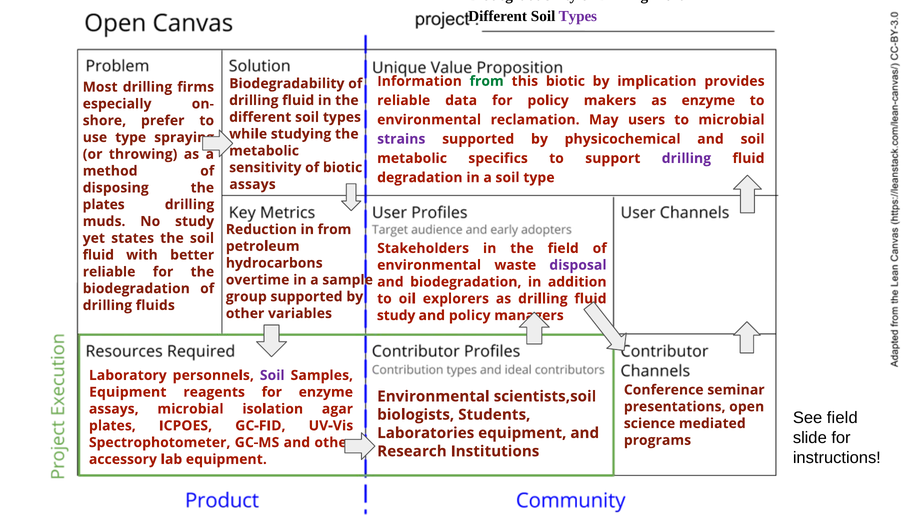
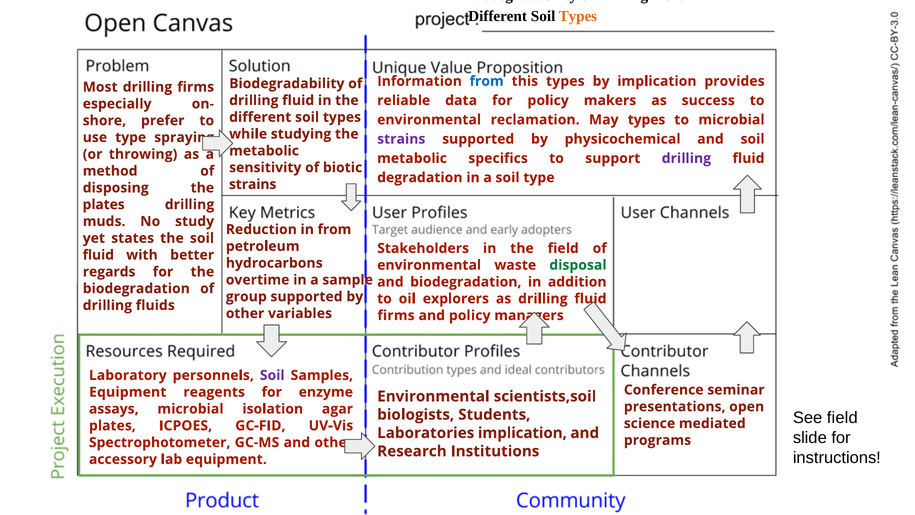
Types colour: purple -> orange (578, 16)
from colour: green -> blue (487, 81)
this biotic: biotic -> types (565, 81)
as enzyme: enzyme -> success (708, 100)
May users: users -> types (647, 120)
assays: assays -> strains (253, 184)
disposal colour: purple -> green (578, 265)
reliable: reliable -> regards (109, 272)
study: study -> firms (396, 315)
Laboratories equipment: equipment -> implication (522, 433)
